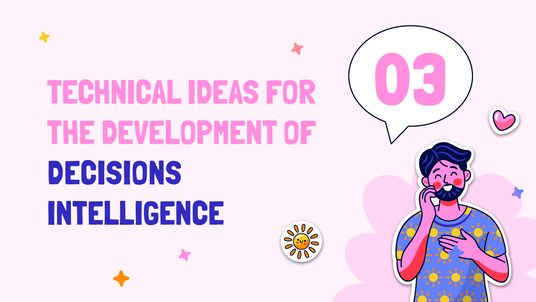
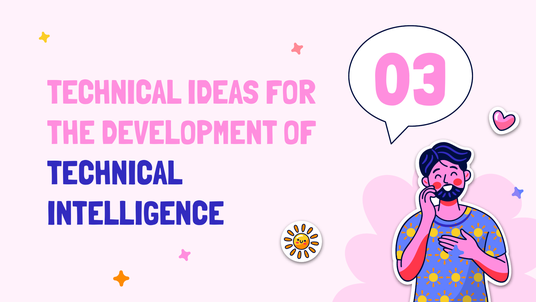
DECISIONS: DECISIONS -> TECHNICAL (115, 173)
